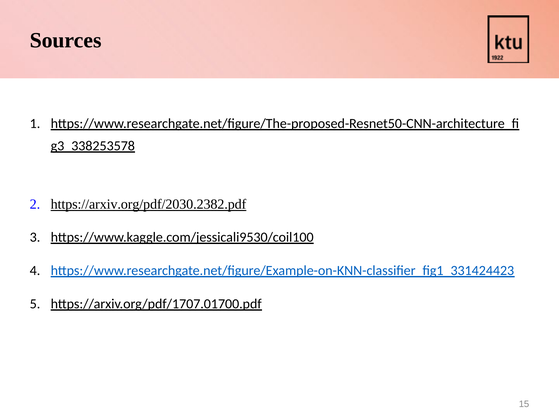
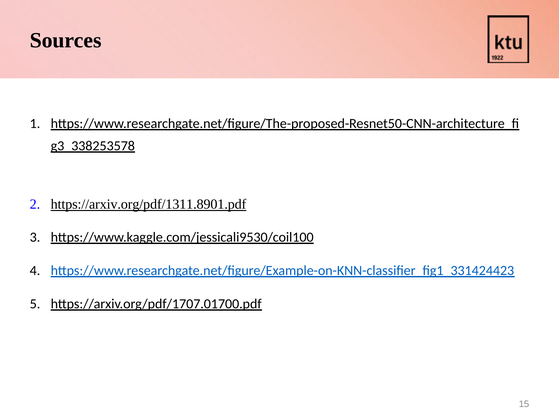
https://arxiv.org/pdf/2030.2382.pdf: https://arxiv.org/pdf/2030.2382.pdf -> https://arxiv.org/pdf/1311.8901.pdf (148, 204)
